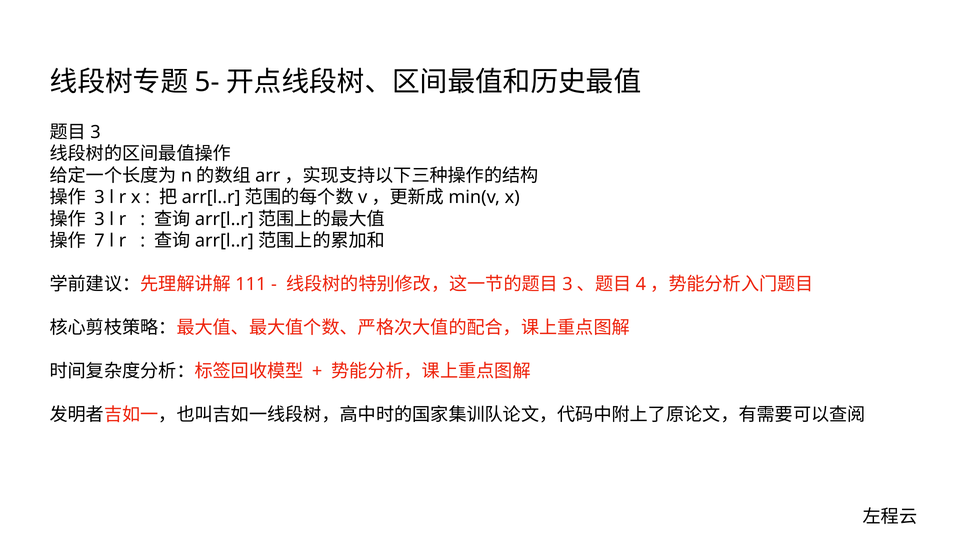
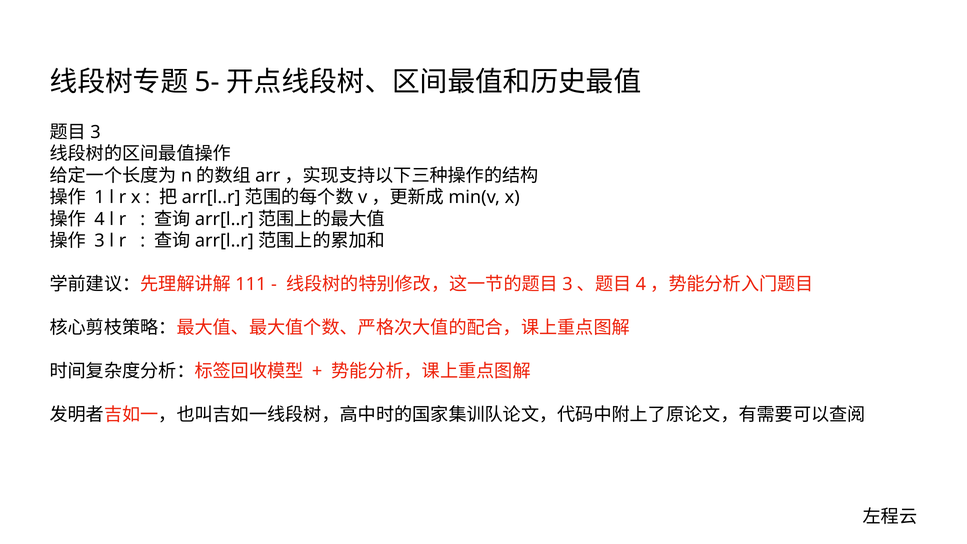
3: 3 -> 1 (99, 197)
3: 3 -> 4 (99, 219)
7: 7 -> 3 (99, 241)
